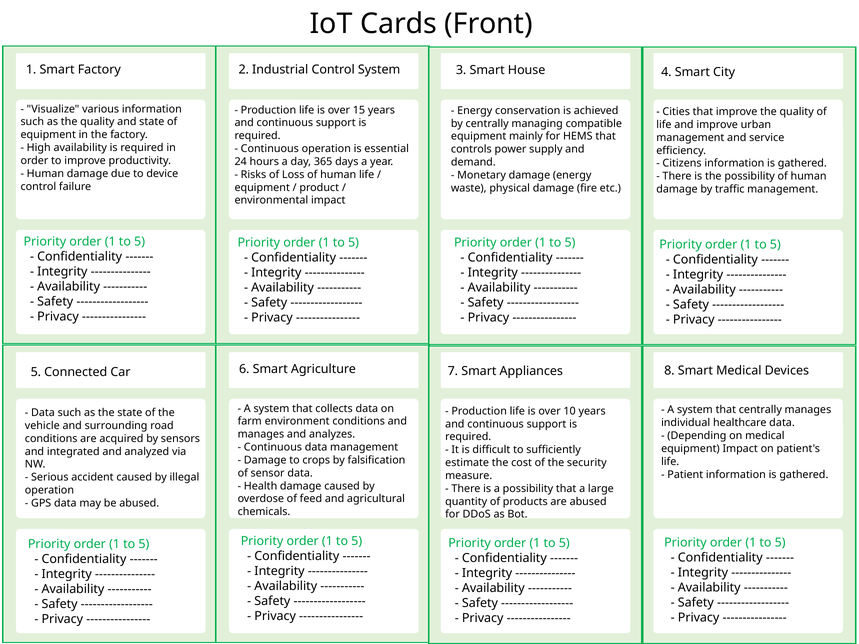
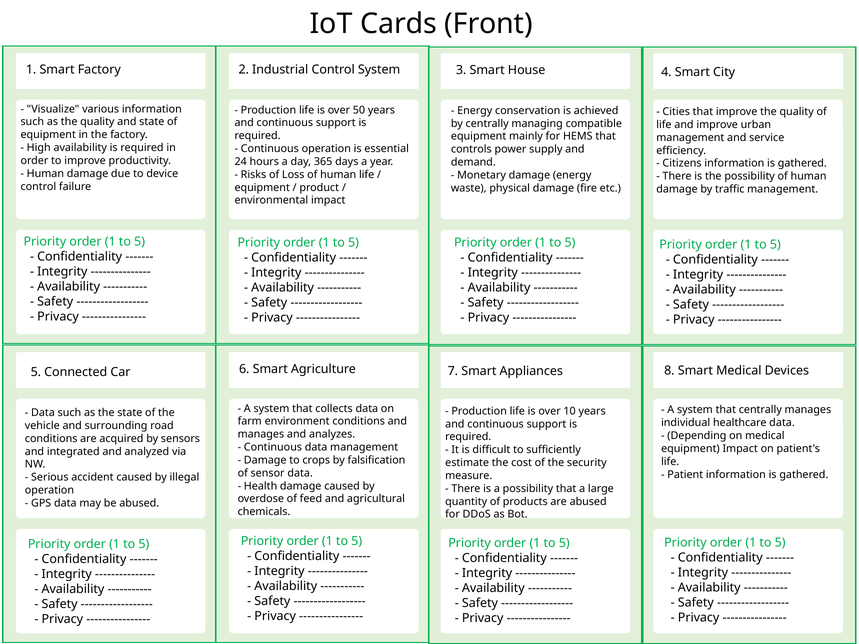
15: 15 -> 50 (359, 110)
